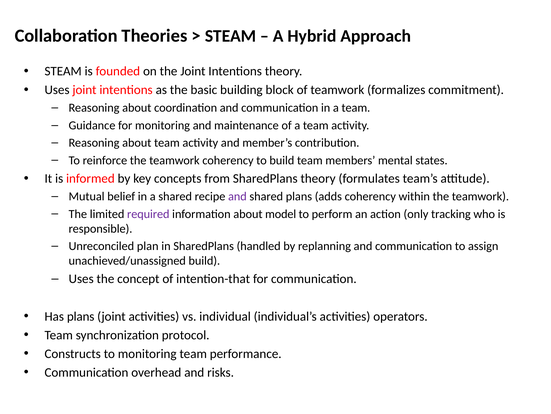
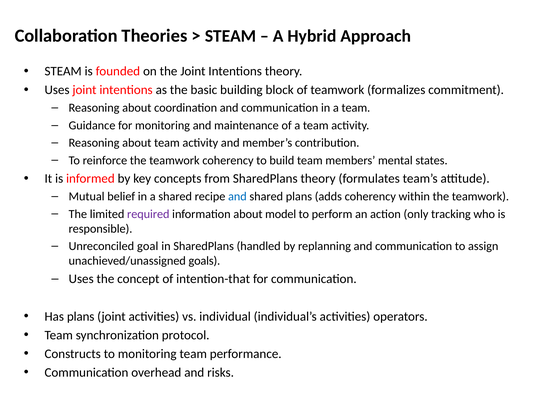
and colour: purple -> blue (237, 196)
plan: plan -> goal (148, 246)
unachieved/unassigned build: build -> goals (204, 260)
